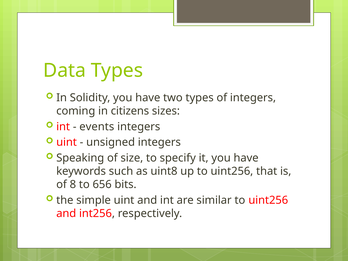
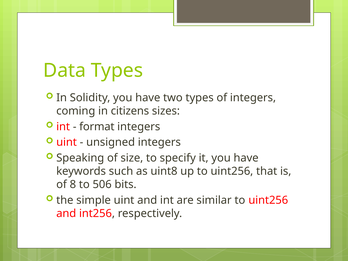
events: events -> format (97, 127)
656: 656 -> 506 (102, 185)
